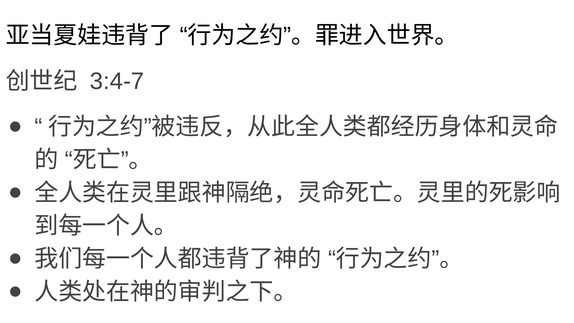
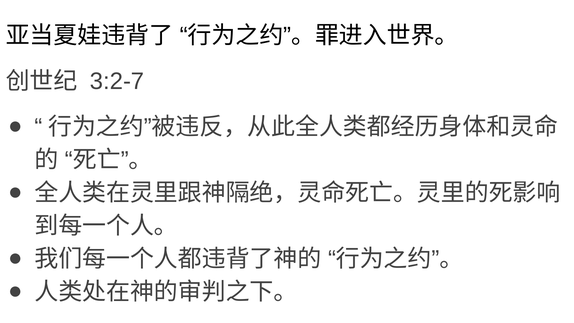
3:4-7: 3:4-7 -> 3:2-7 (117, 81)
